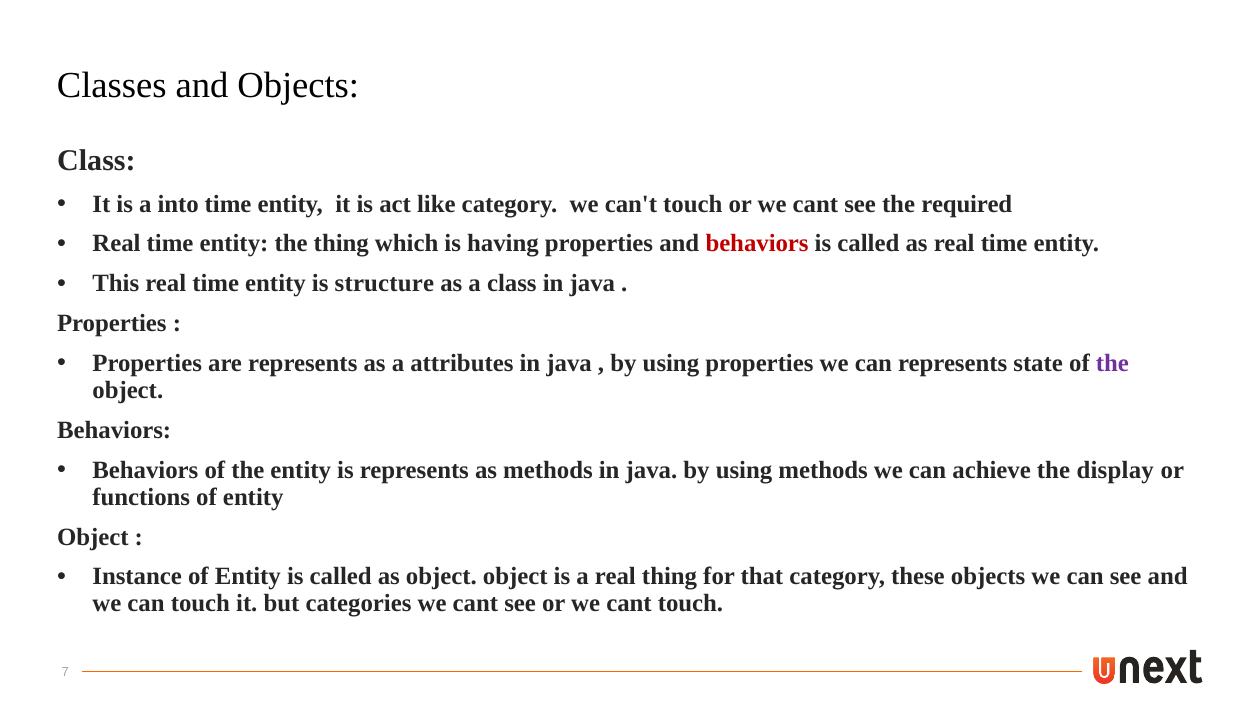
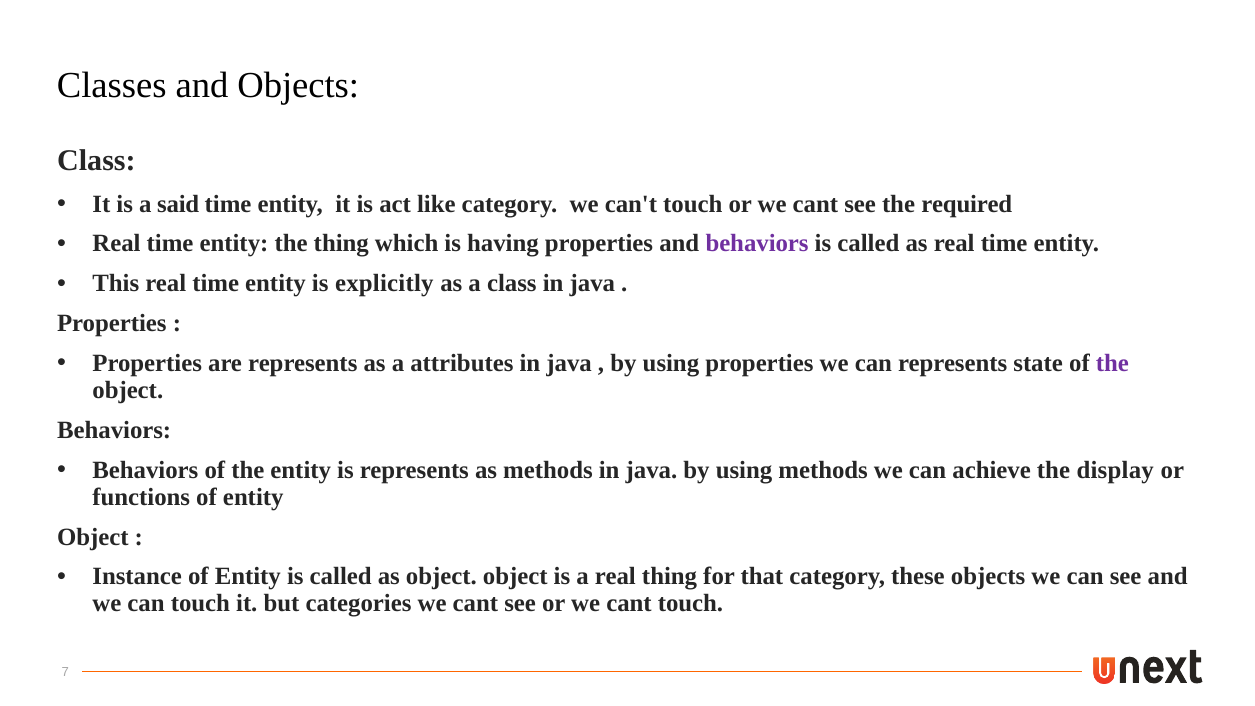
into: into -> said (178, 204)
behaviors colour: red -> purple (757, 244)
structure: structure -> explicitly (384, 284)
